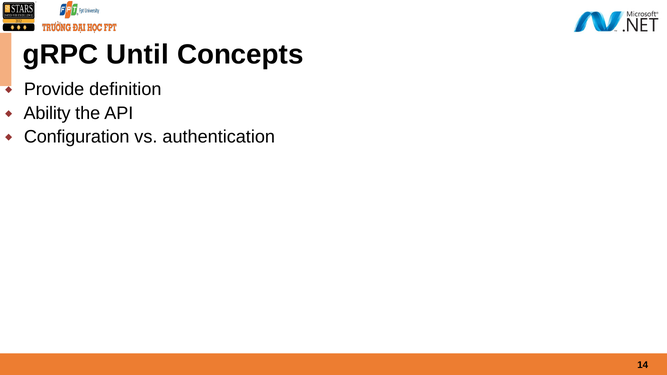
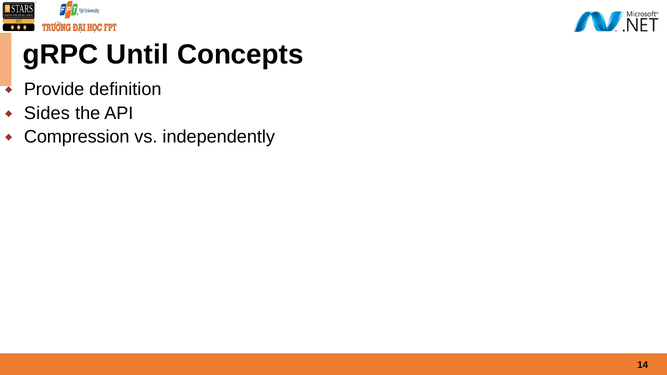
Ability: Ability -> Sides (47, 113)
Configuration: Configuration -> Compression (77, 137)
authentication: authentication -> independently (219, 137)
